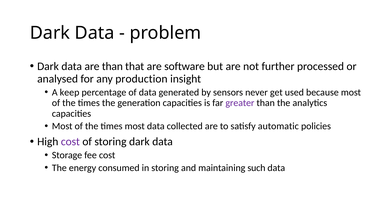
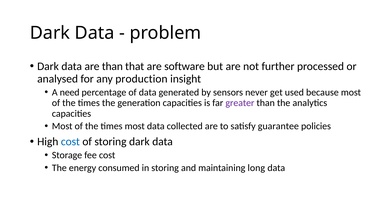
keep: keep -> need (70, 92)
automatic: automatic -> guarantee (278, 126)
cost colour: purple -> blue (70, 141)
such: such -> long (256, 168)
